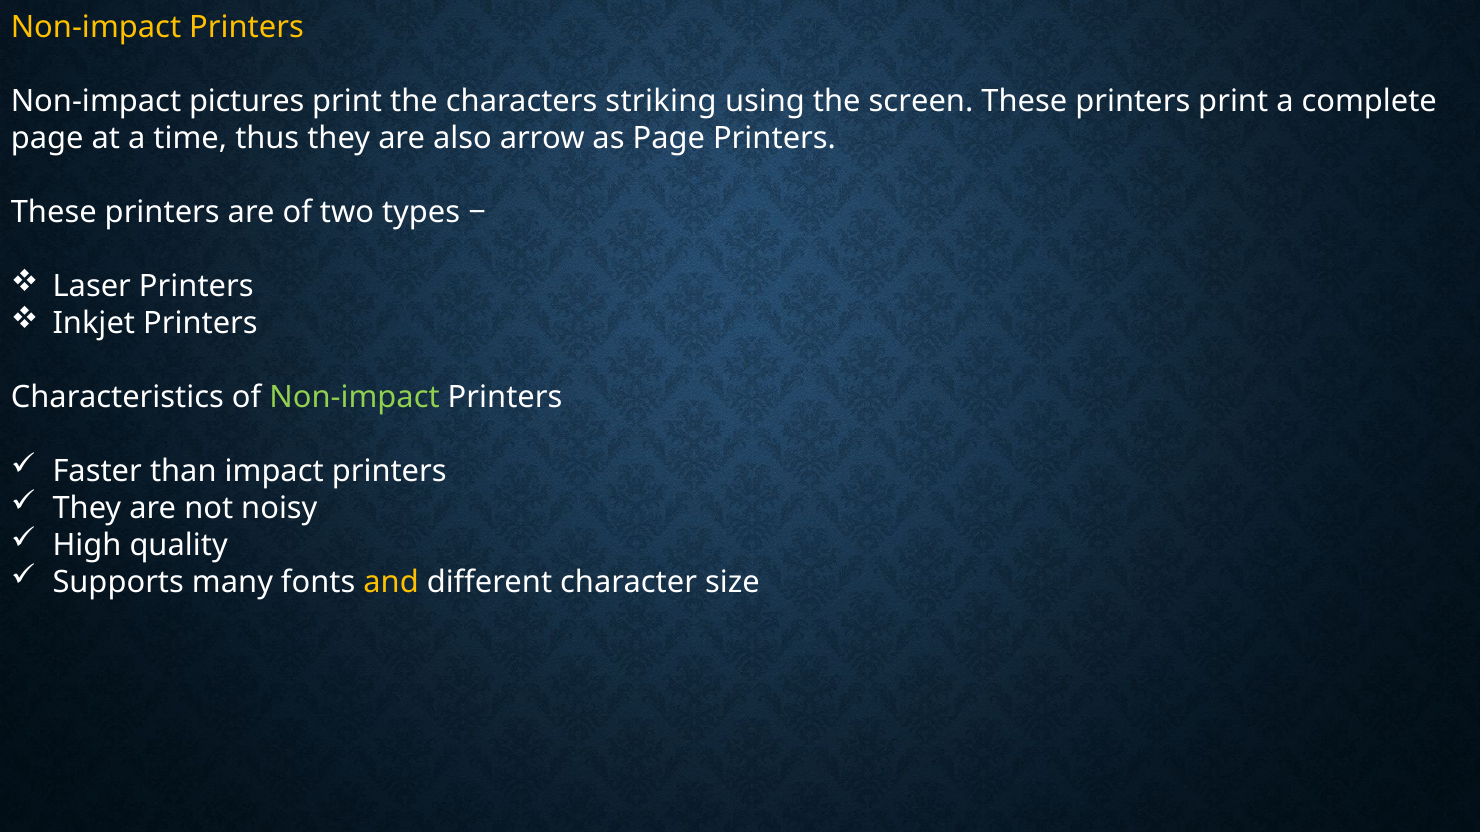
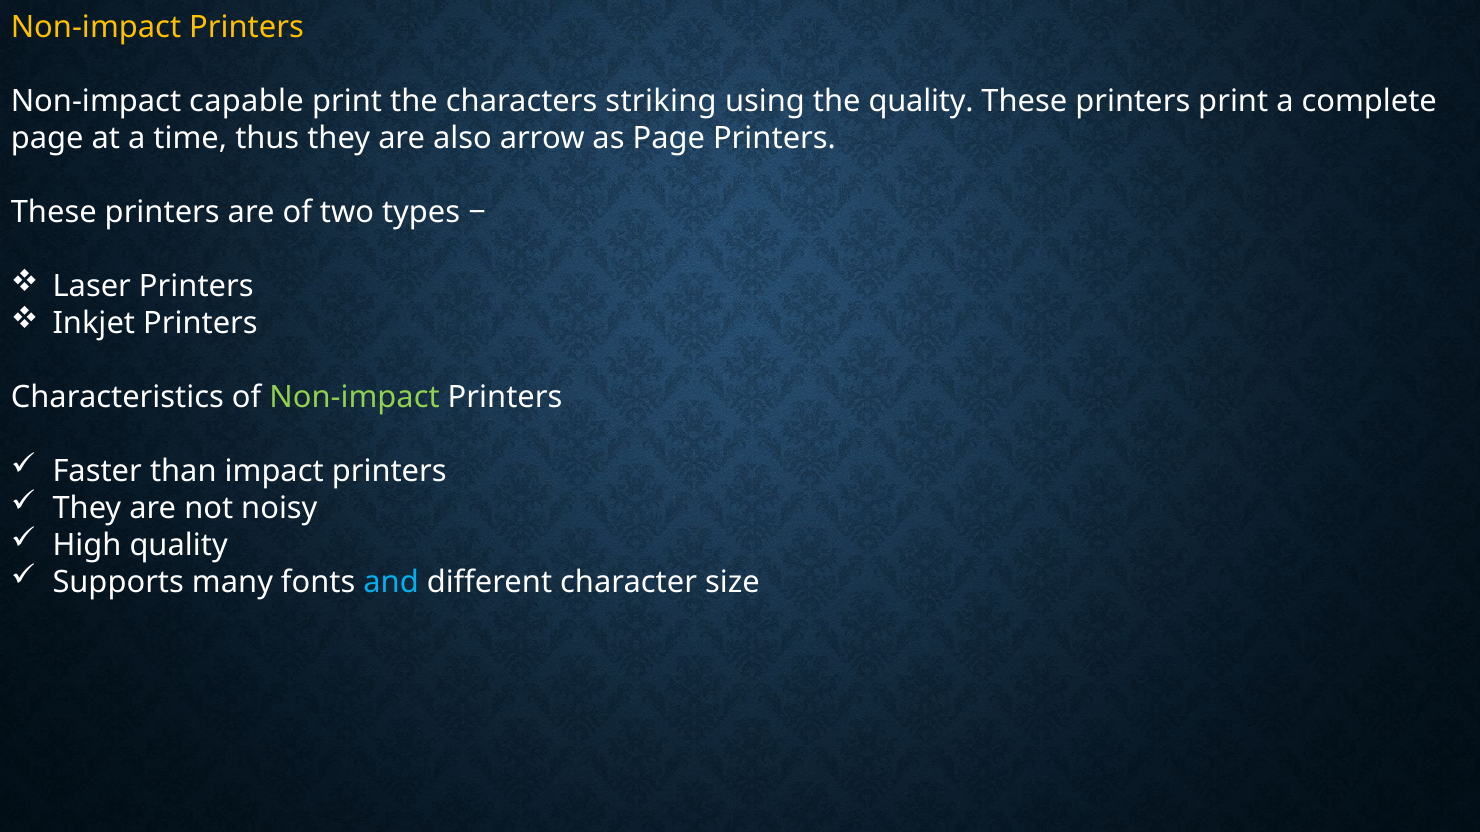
pictures: pictures -> capable (246, 101)
the screen: screen -> quality (921, 101)
and colour: yellow -> light blue (391, 583)
